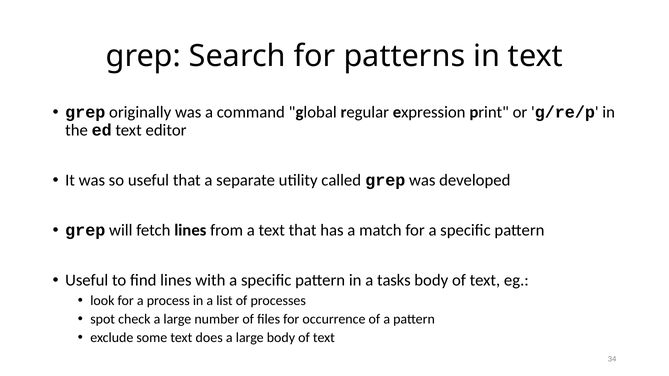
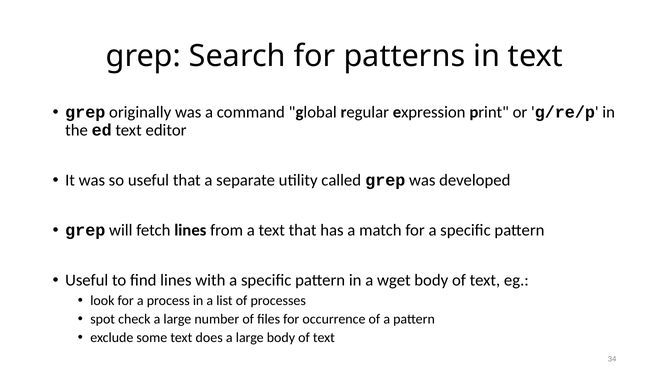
tasks: tasks -> wget (394, 281)
